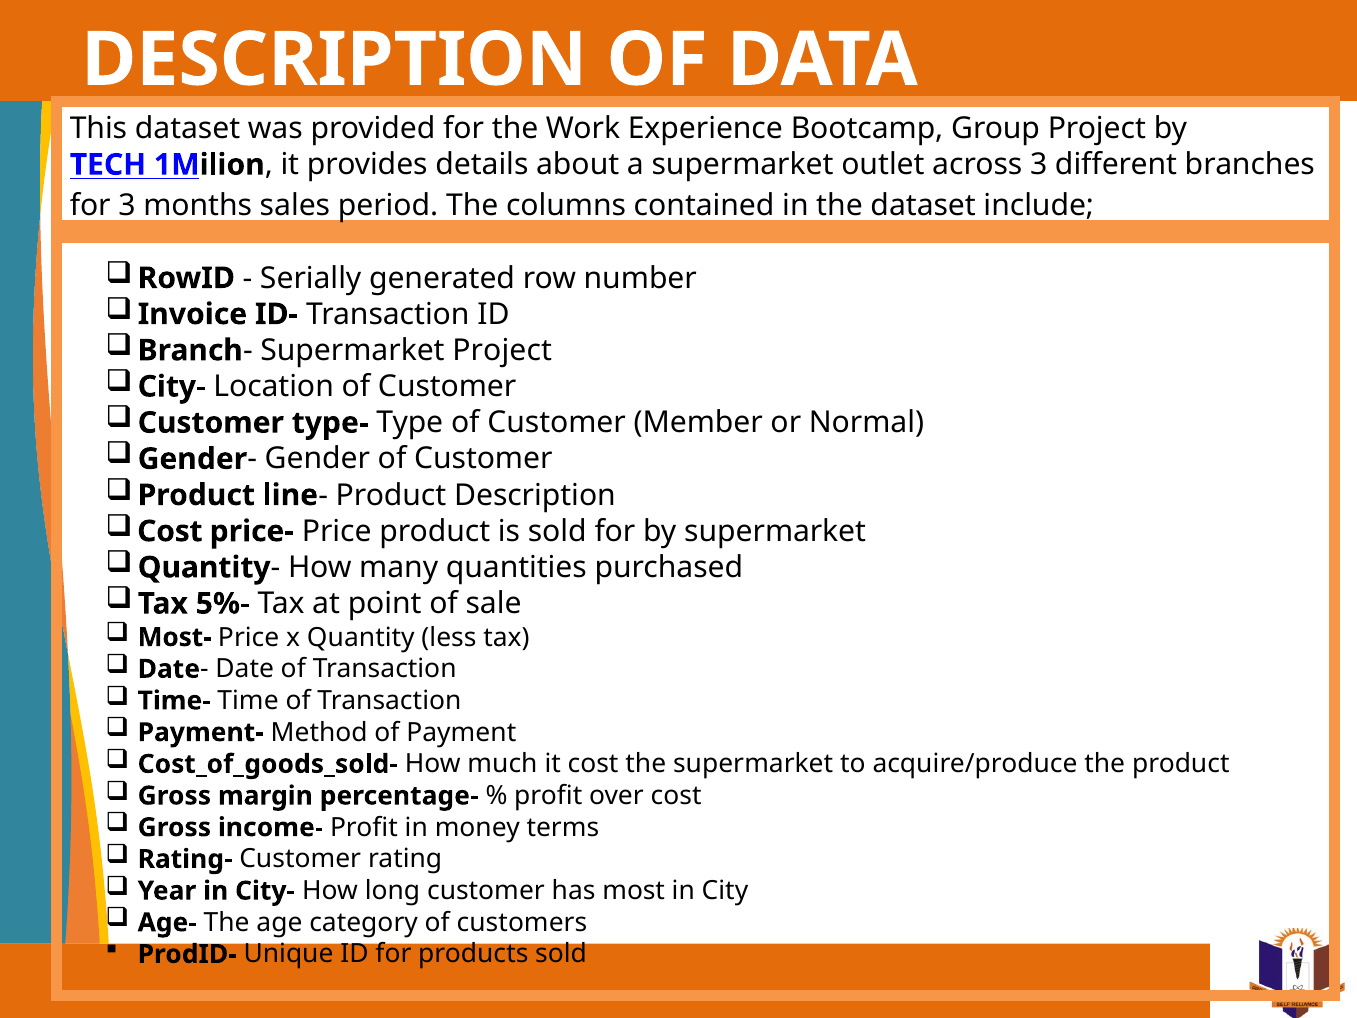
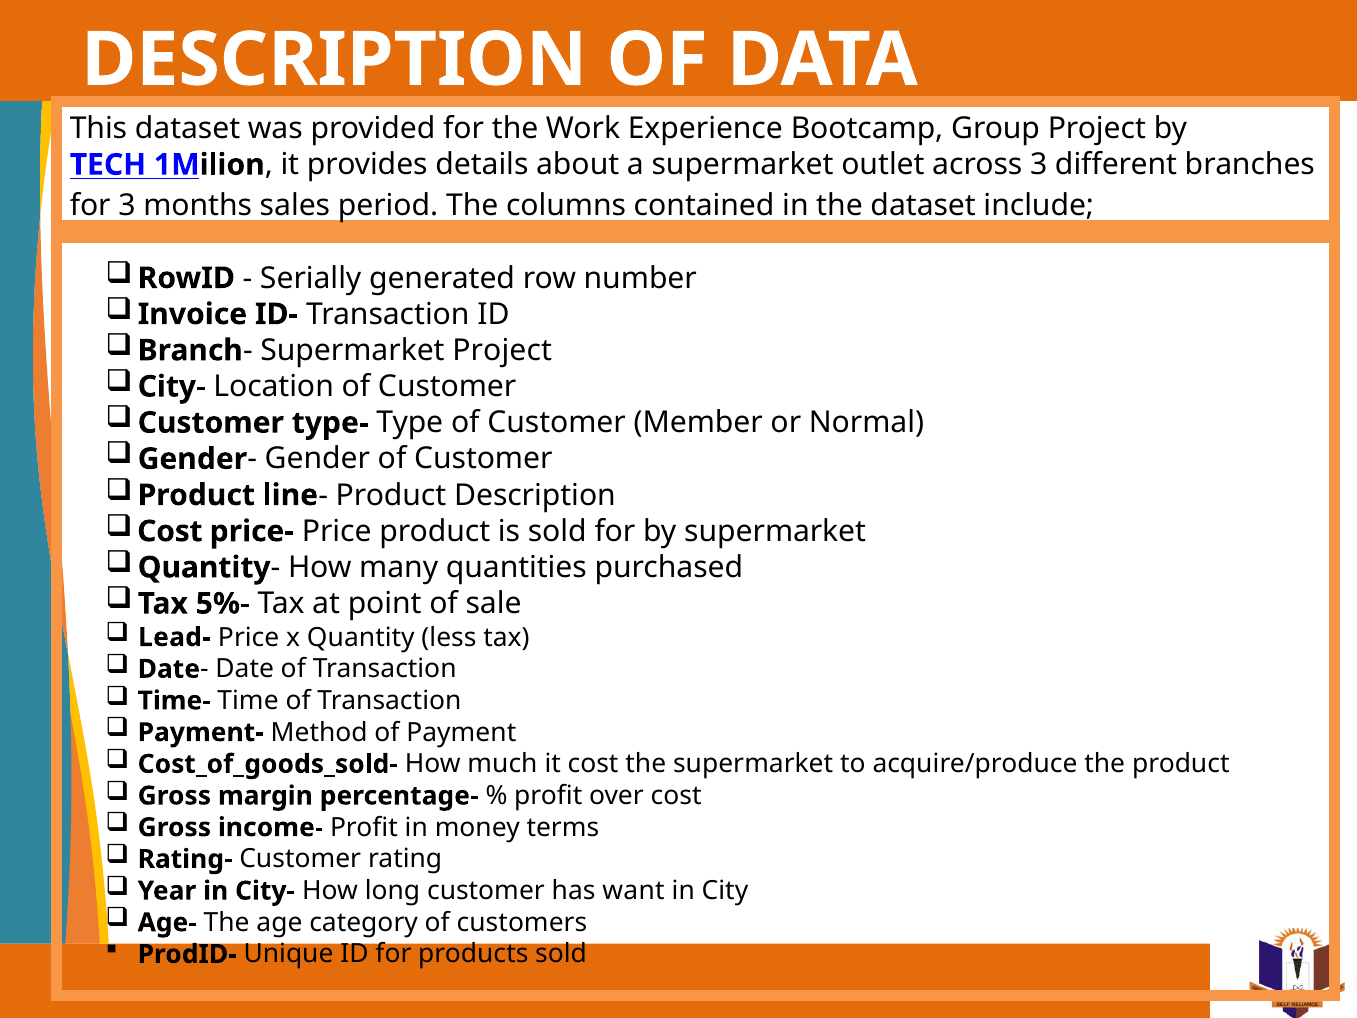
Most-: Most- -> Lead- (174, 637)
most: most -> want (634, 891)
